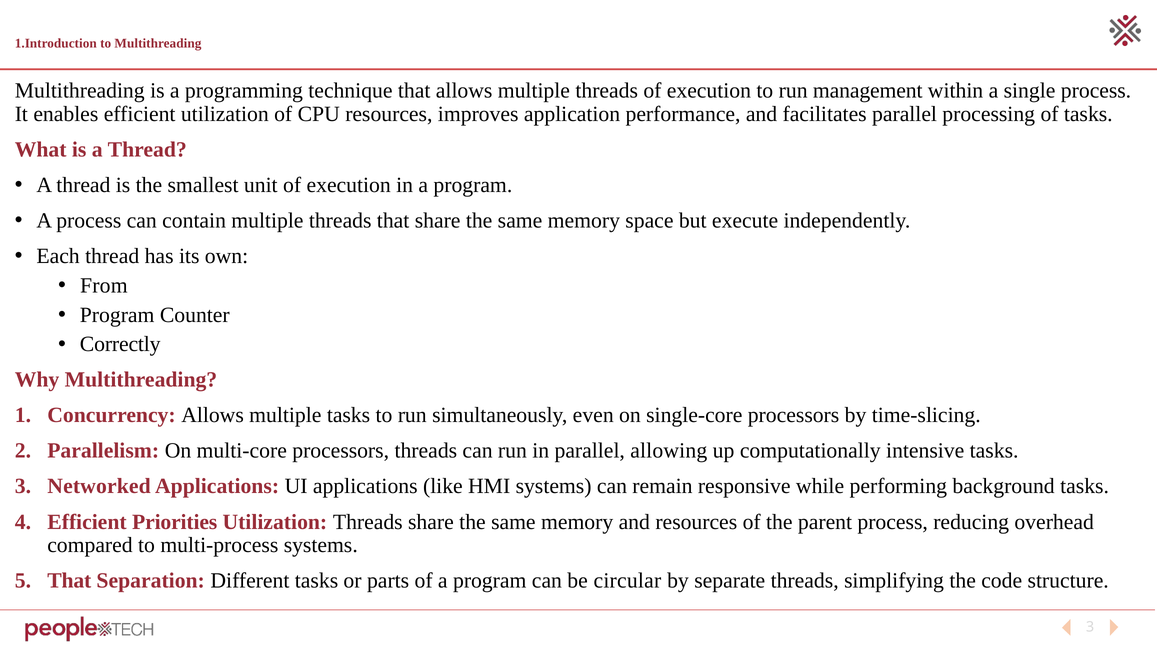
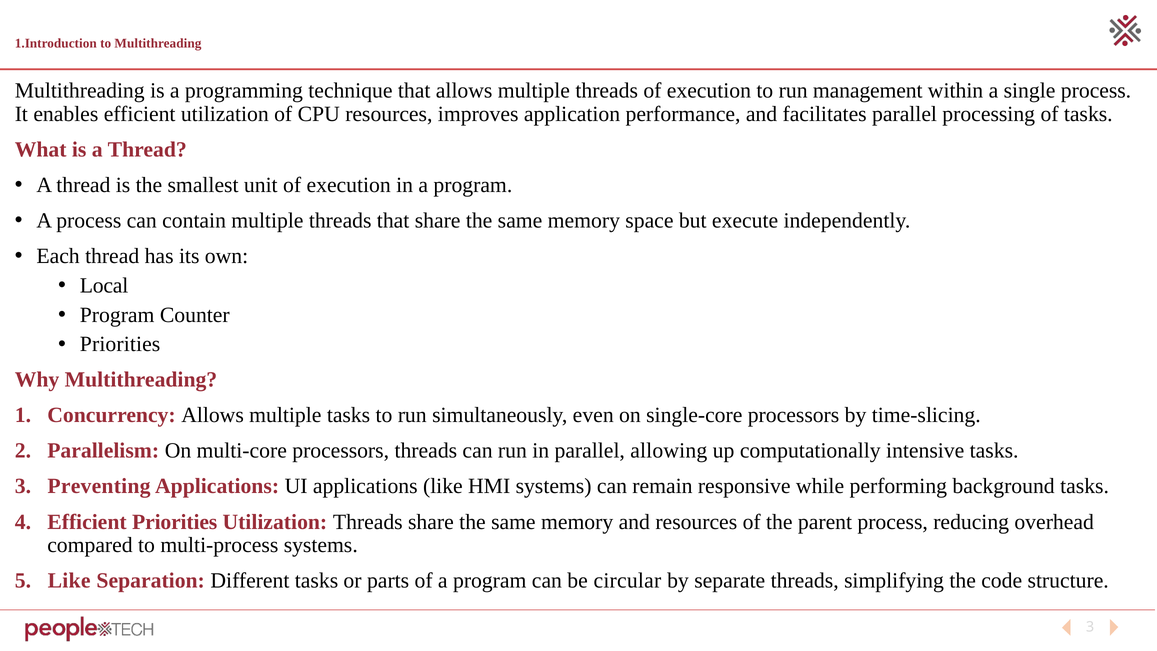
From: From -> Local (104, 285)
Correctly: Correctly -> Priorities (120, 344)
Networked: Networked -> Preventing (99, 486)
That: That -> Like (69, 581)
